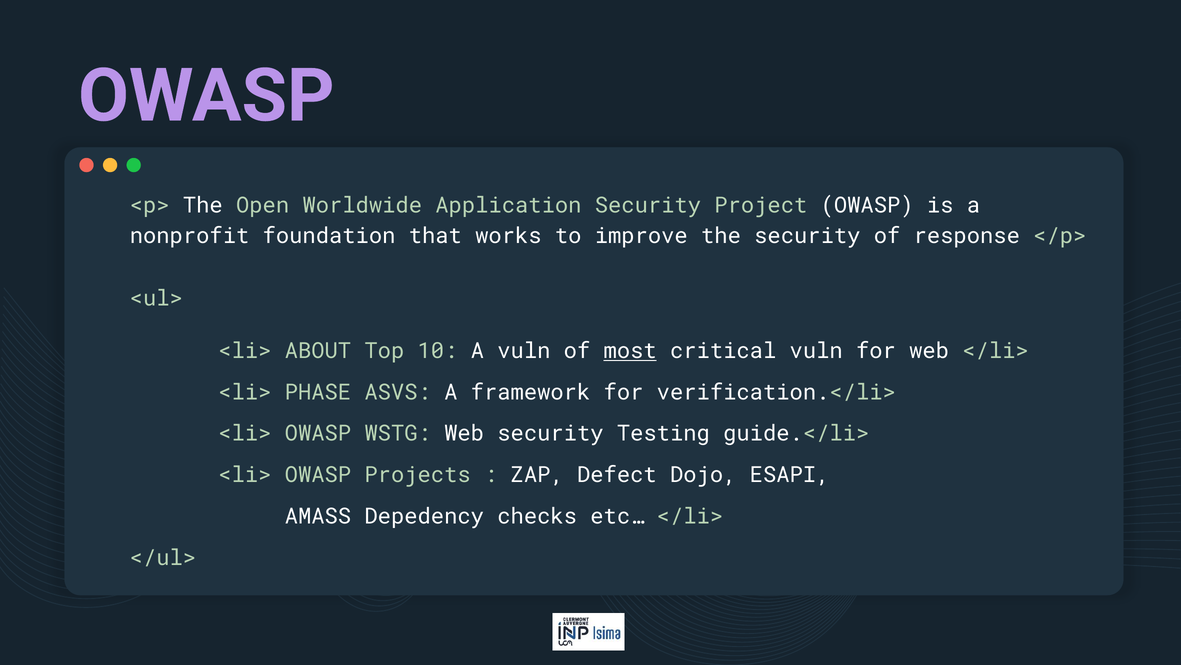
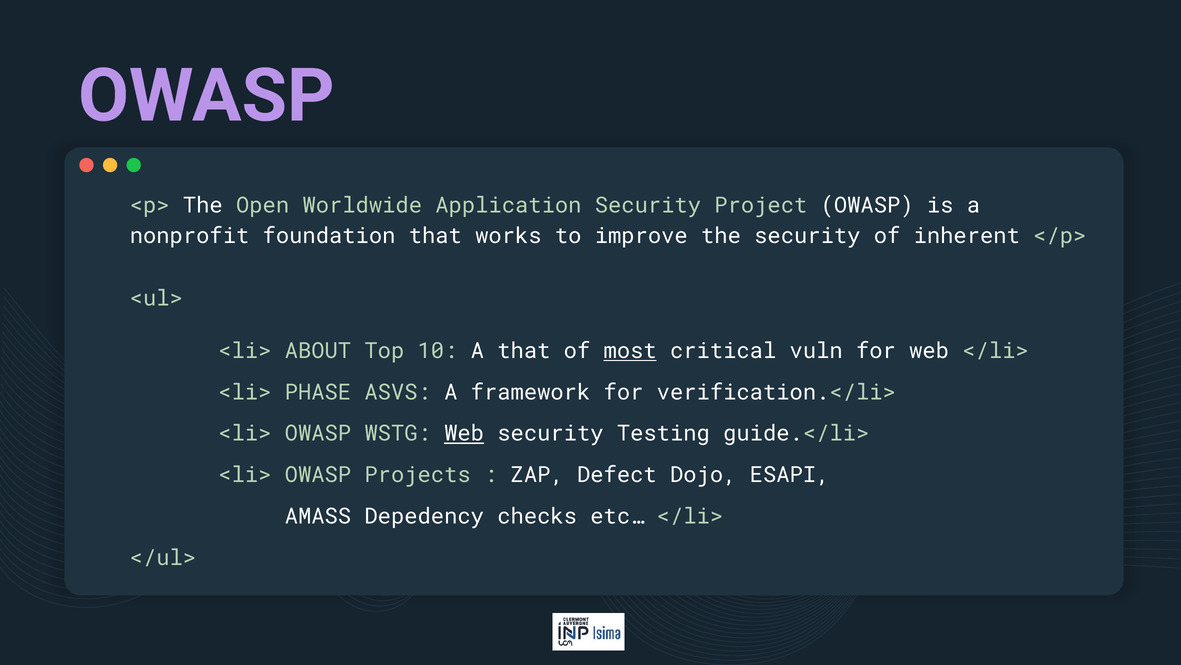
response: response -> inherent (967, 236)
A vuln: vuln -> that (524, 351)
Web underline: none -> present (464, 433)
